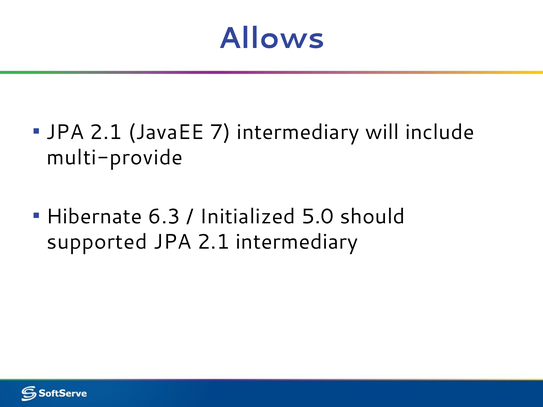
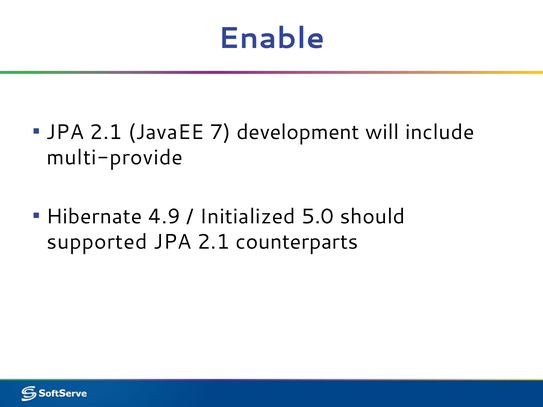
Allows: Allows -> Enable (271, 38)
7 intermediary: intermediary -> development (298, 132)
6.3: 6.3 -> 4.9 (164, 217)
2.1 intermediary: intermediary -> counterparts (297, 242)
